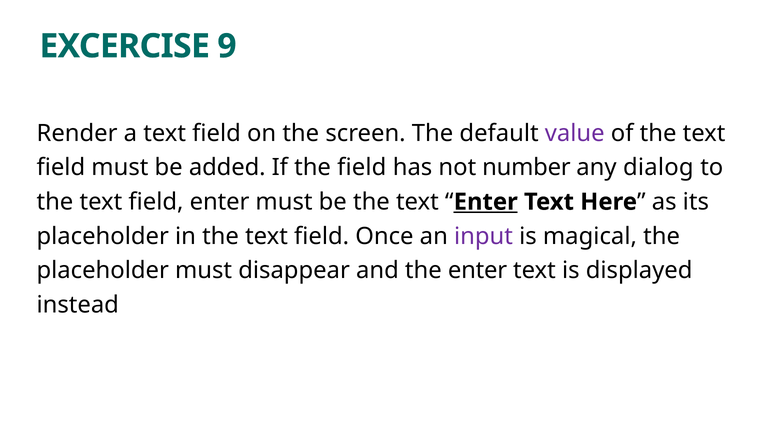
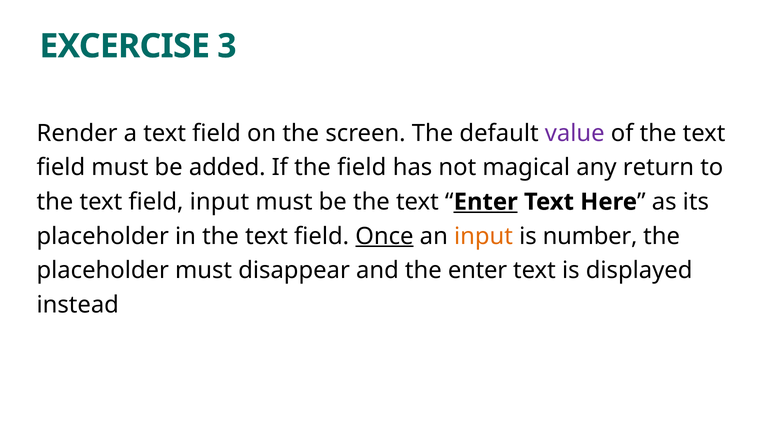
9: 9 -> 3 (227, 46)
number: number -> magical (526, 168)
dialog: dialog -> return (658, 168)
field enter: enter -> input (219, 202)
Once underline: none -> present (384, 236)
input colour: purple -> orange (484, 236)
magical: magical -> number (590, 236)
